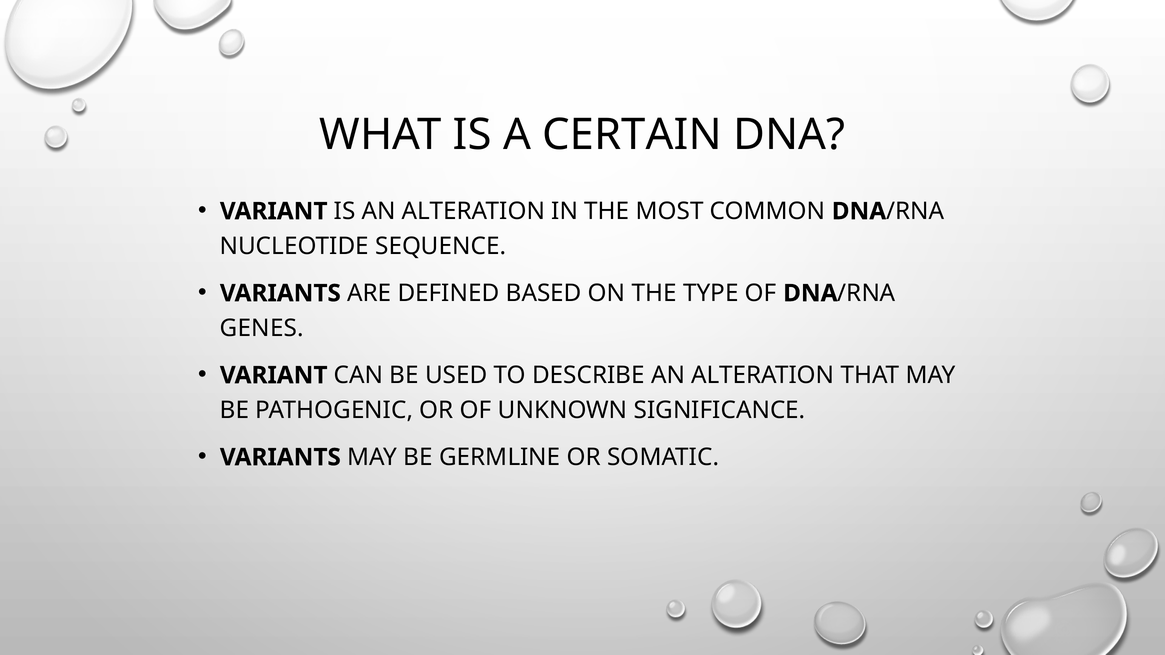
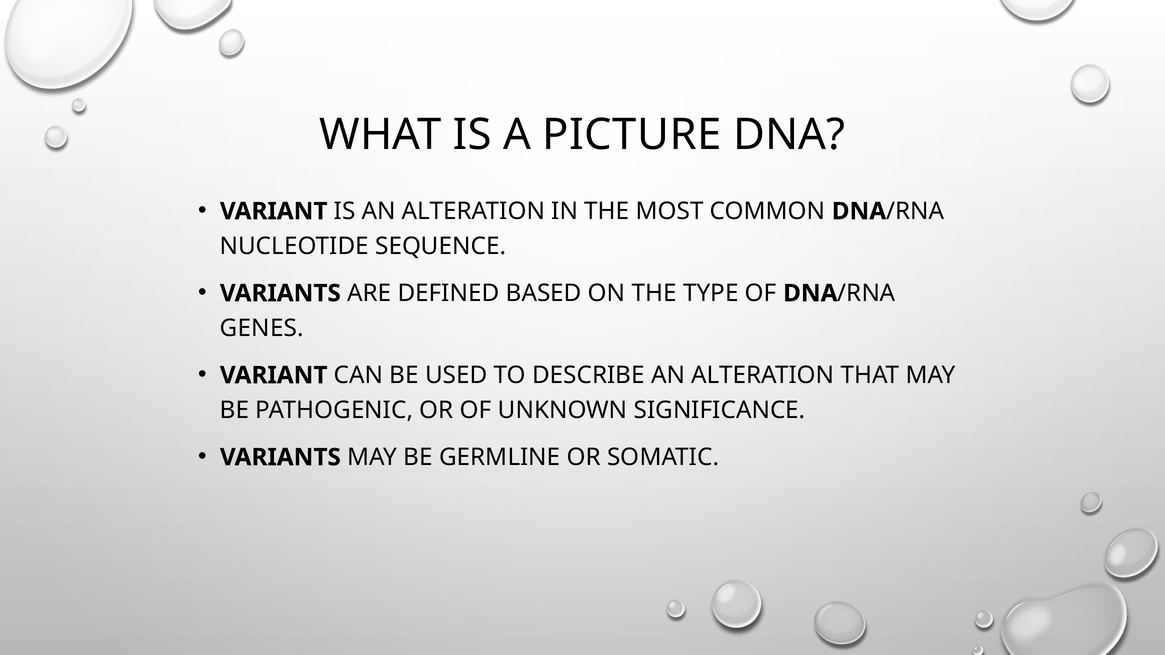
CERTAIN: CERTAIN -> PICTURE (632, 135)
